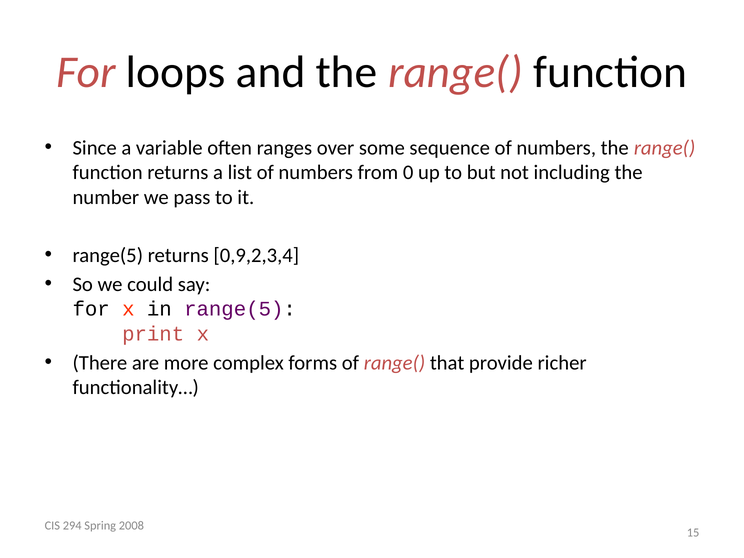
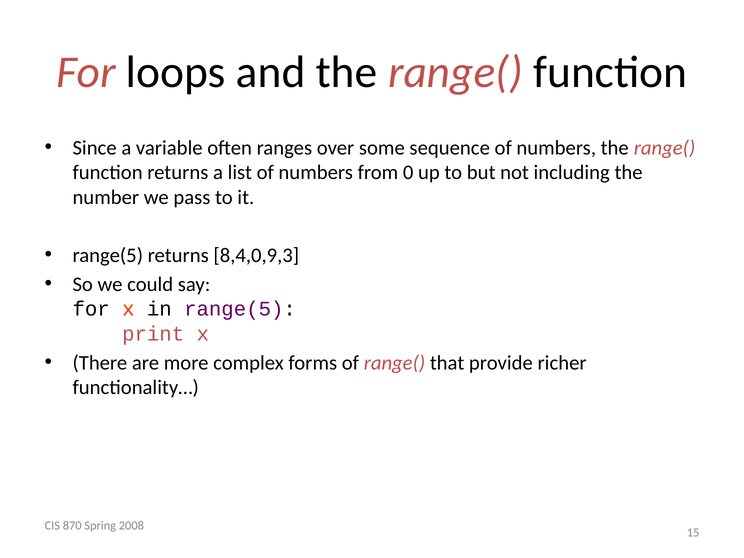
0,9,2,3,4: 0,9,2,3,4 -> 8,4,0,9,3 (256, 255)
294: 294 -> 870 (72, 525)
